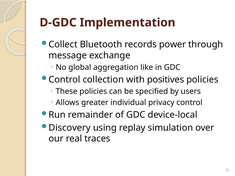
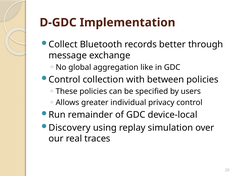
power: power -> better (172, 45)
positives: positives -> between (166, 80)
